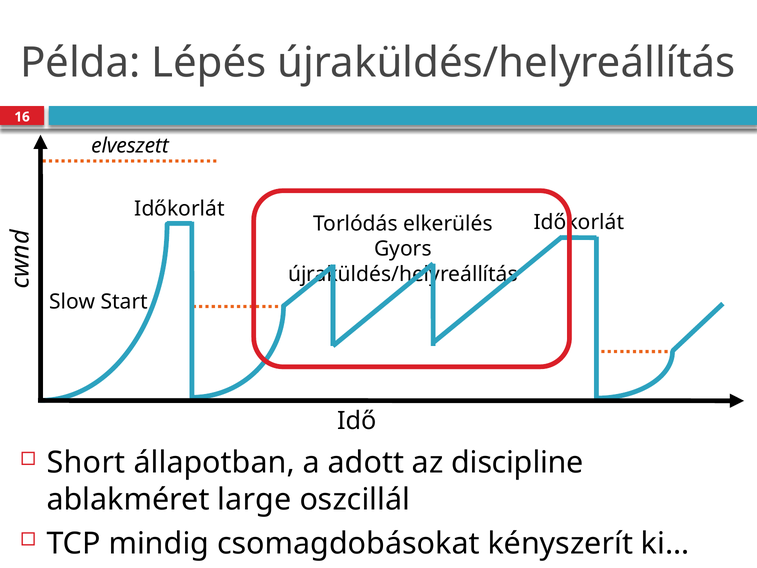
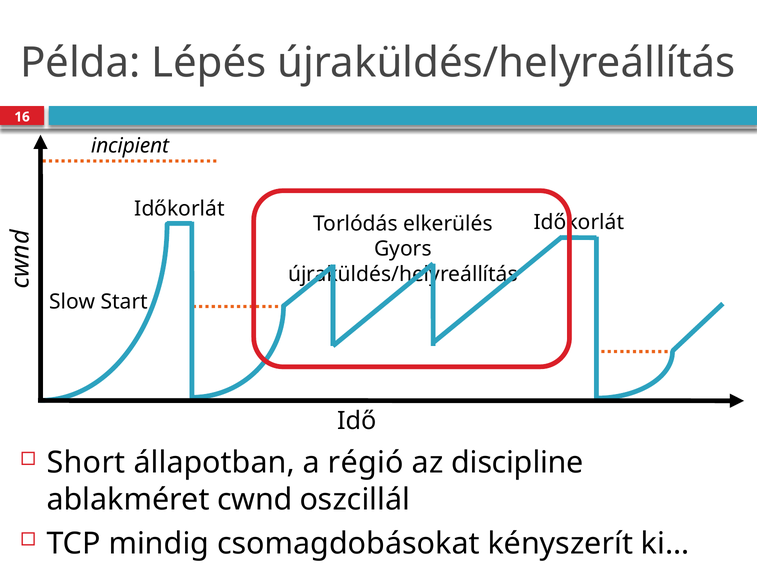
elveszett: elveszett -> incipient (130, 146)
adott: adott -> régió (366, 463)
large: large -> cwnd (255, 499)
